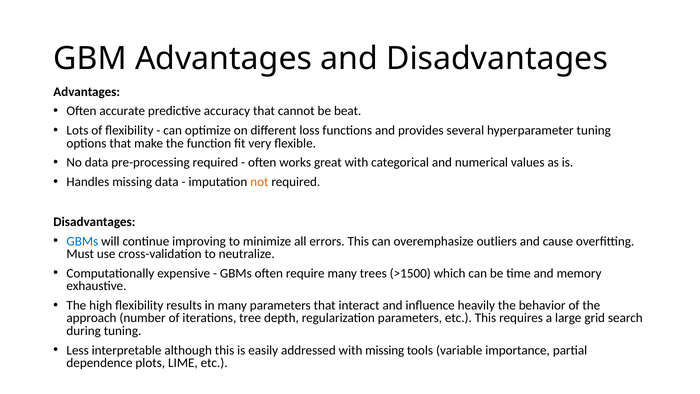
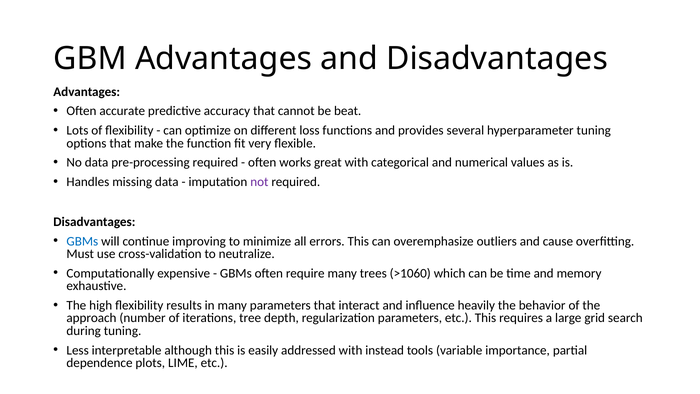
not colour: orange -> purple (259, 182)
>1500: >1500 -> >1060 (410, 273)
with missing: missing -> instead (385, 350)
